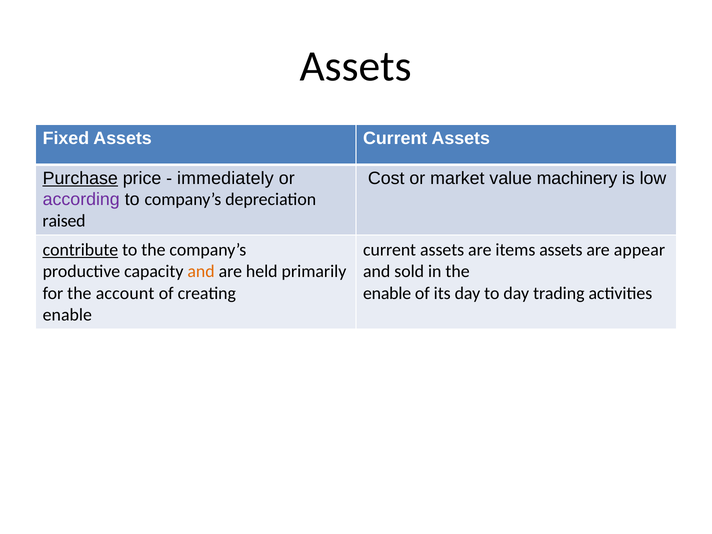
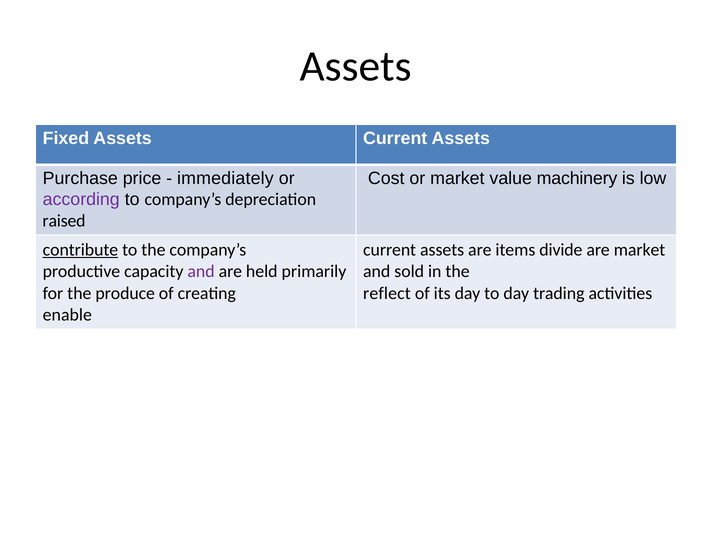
Purchase underline: present -> none (80, 178)
items assets: assets -> divide (561, 250)
are appear: appear -> market (640, 250)
and colour: orange -> purple (201, 271)
account: account -> produce (125, 293)
enable: enable -> reflect (387, 293)
